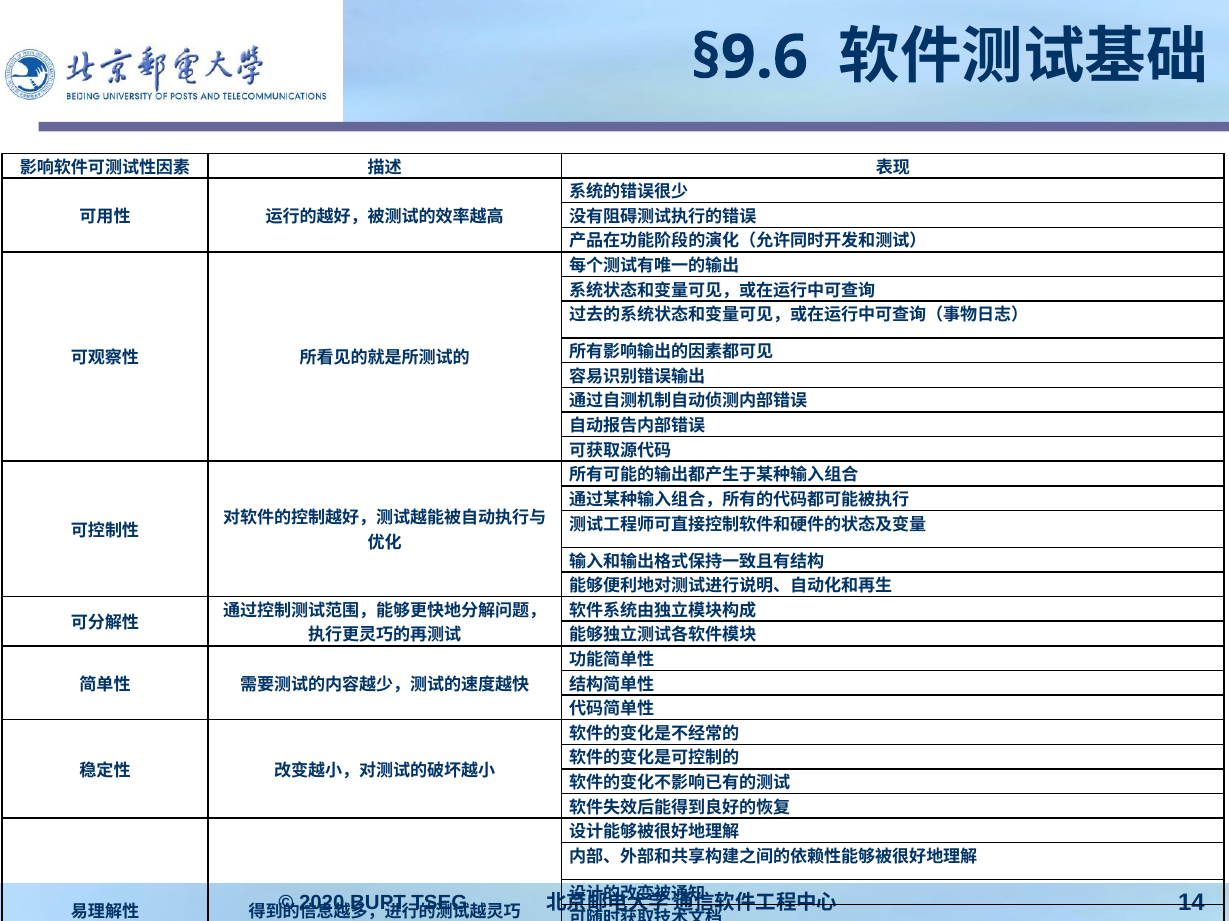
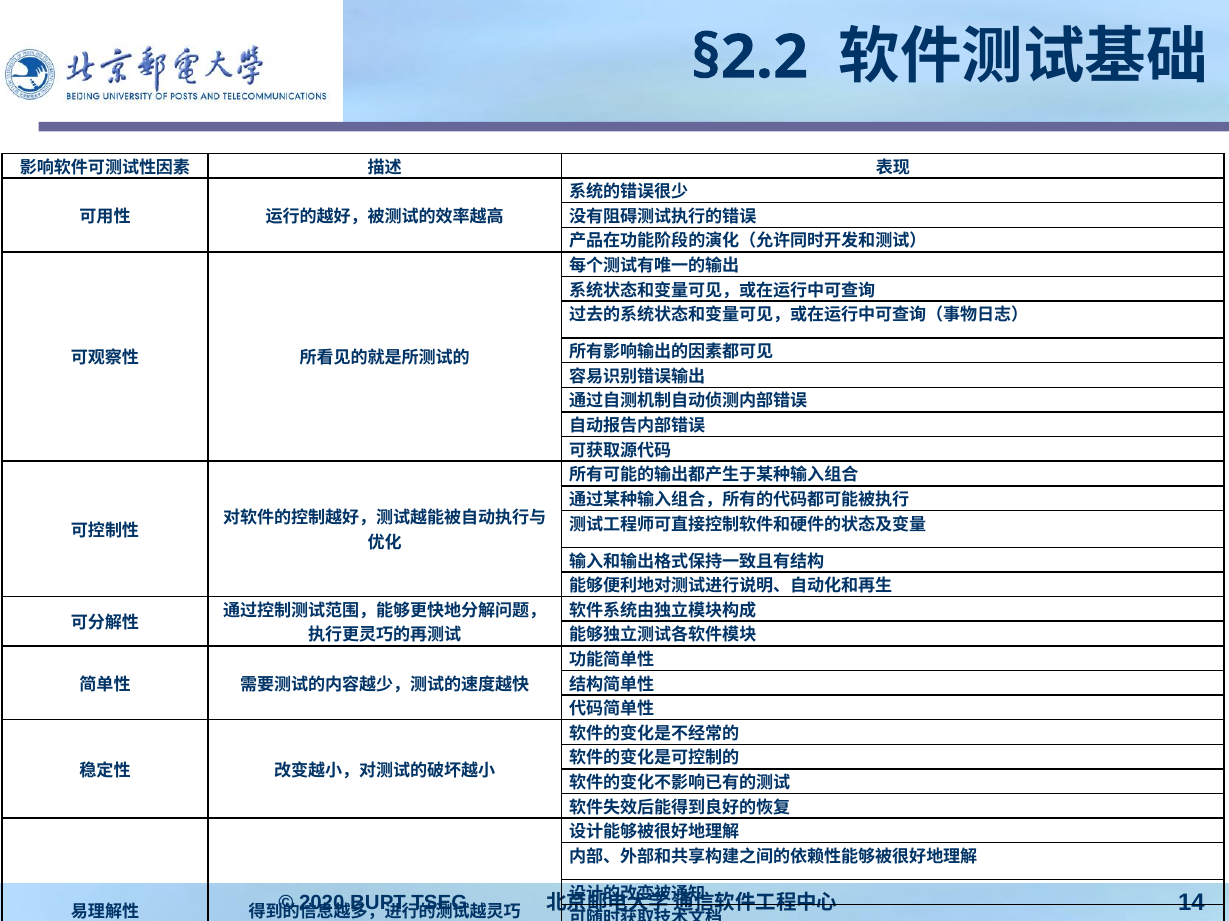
§9.6: §9.6 -> §2.2 (750, 57)
